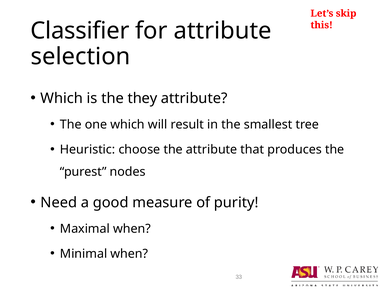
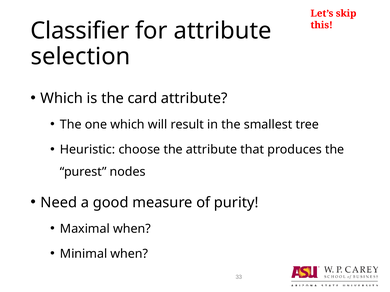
they: they -> card (142, 98)
